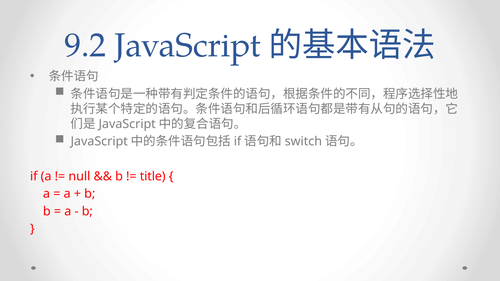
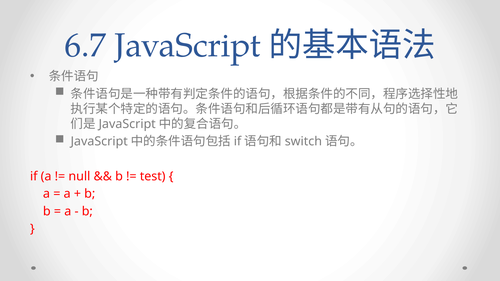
9.2: 9.2 -> 6.7 (85, 45)
title: title -> test (153, 177)
